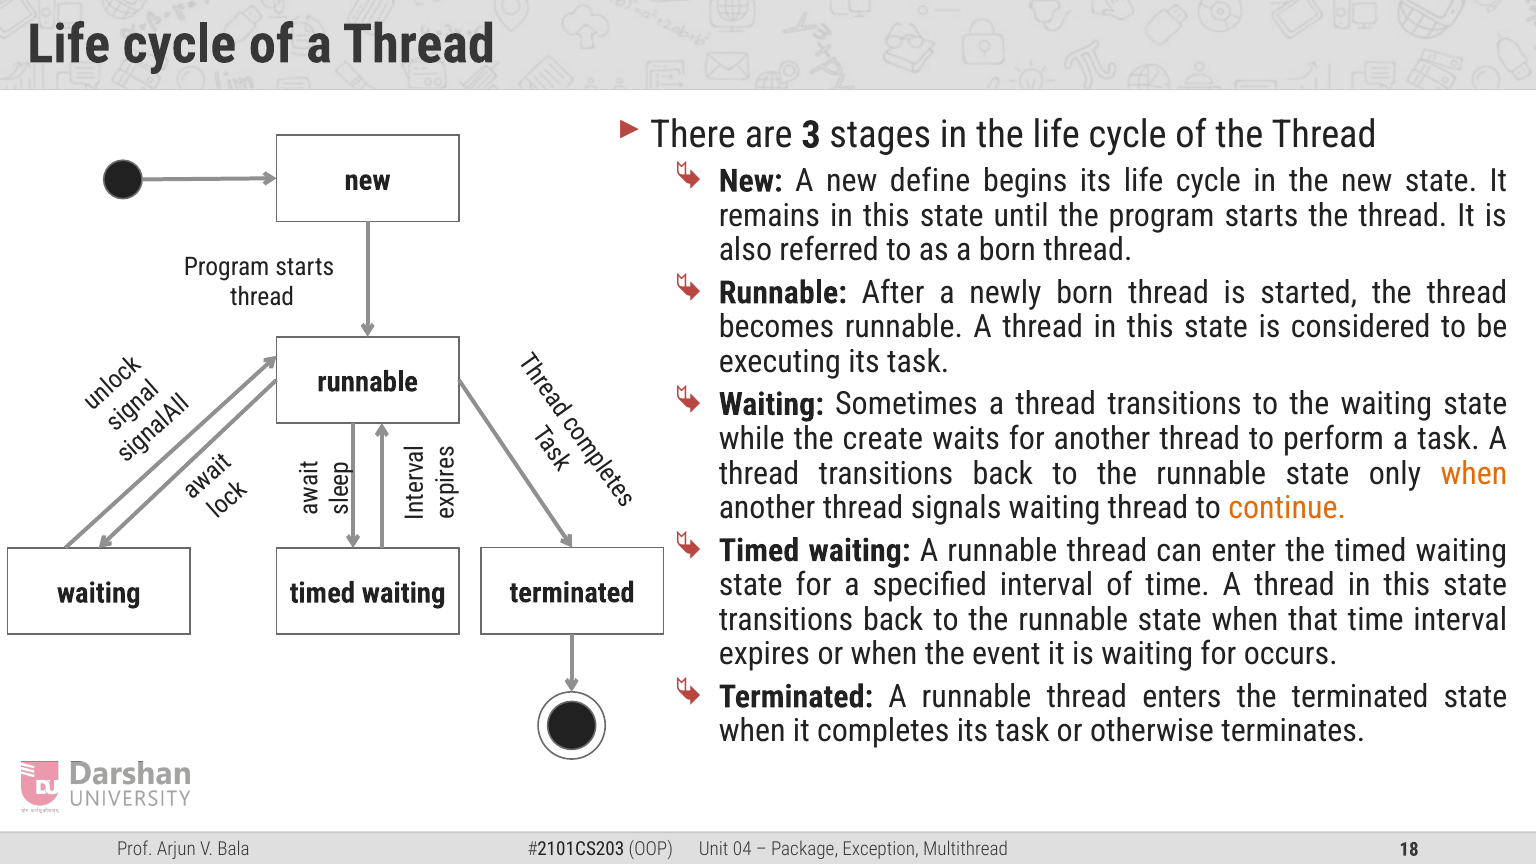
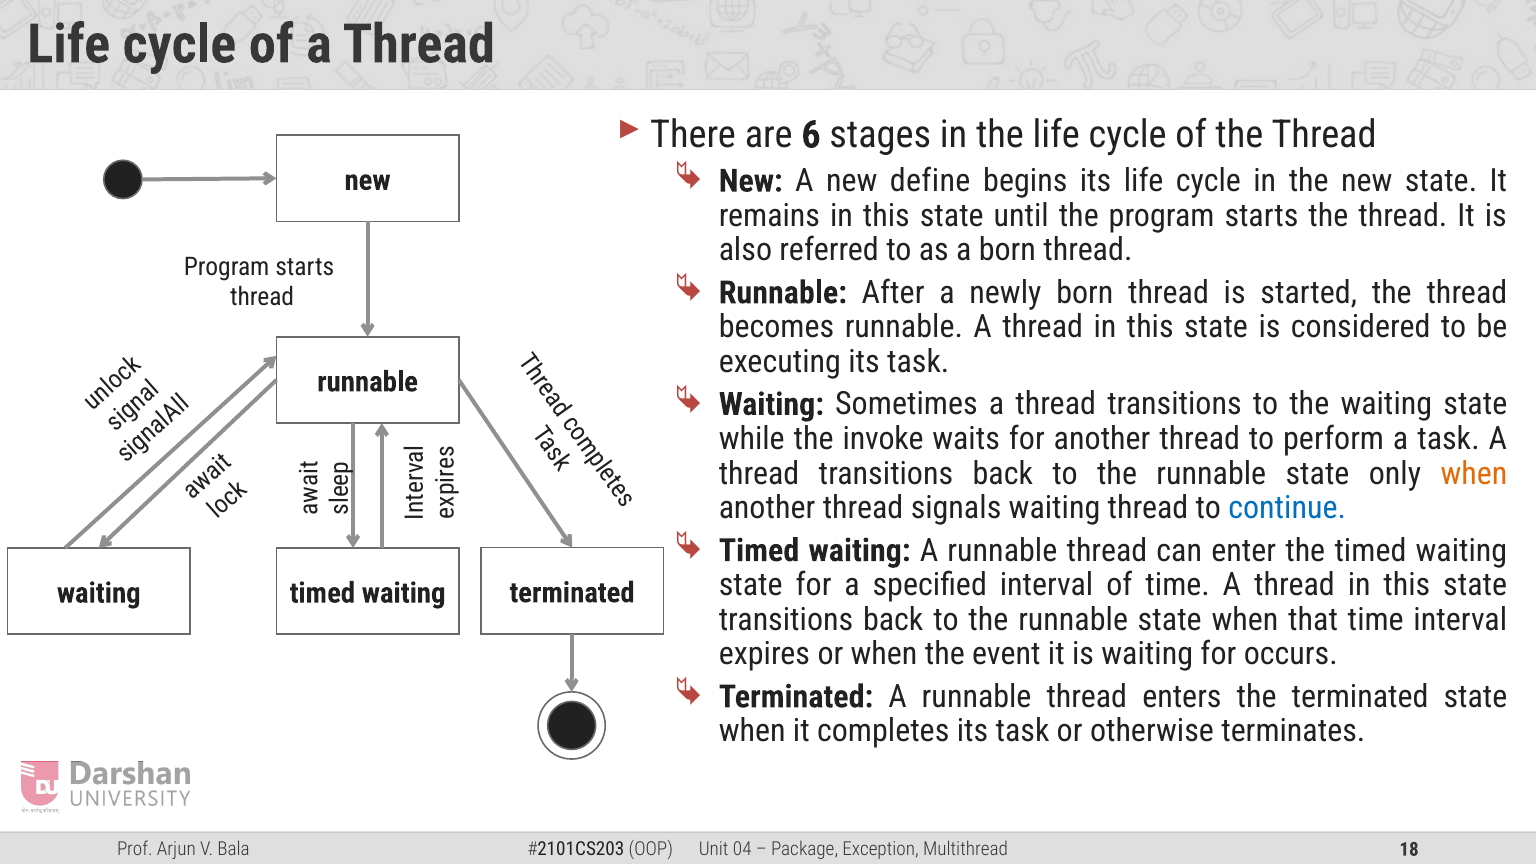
3: 3 -> 6 (811, 135)
create: create -> invoke (883, 439)
continue colour: orange -> blue (1287, 508)
